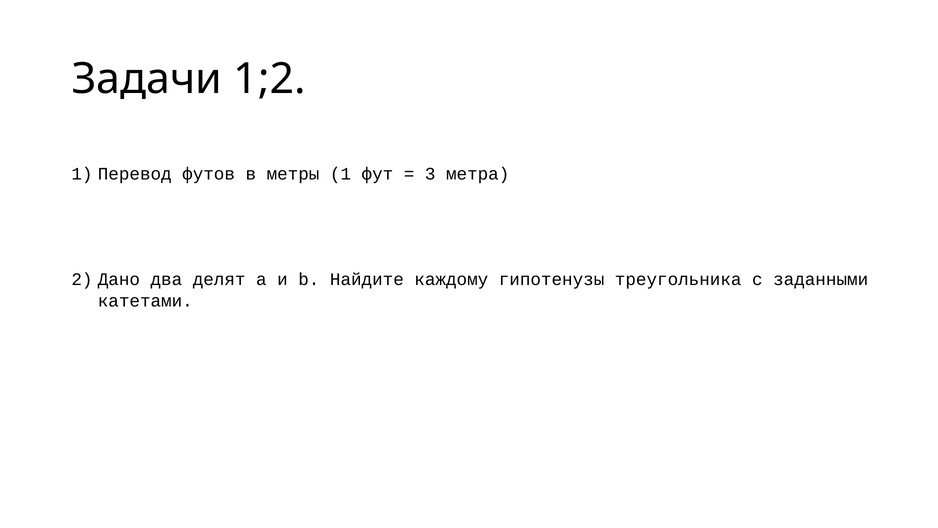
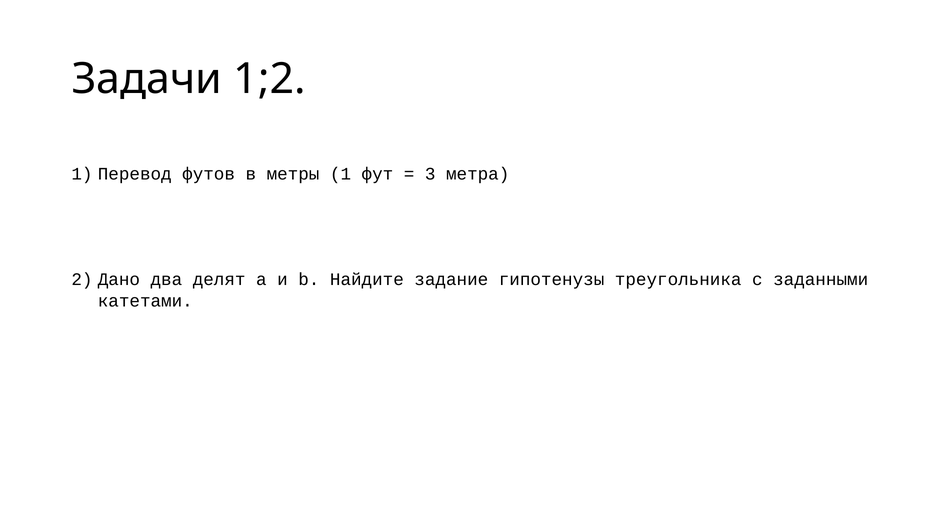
каждому: каждому -> задание (451, 279)
